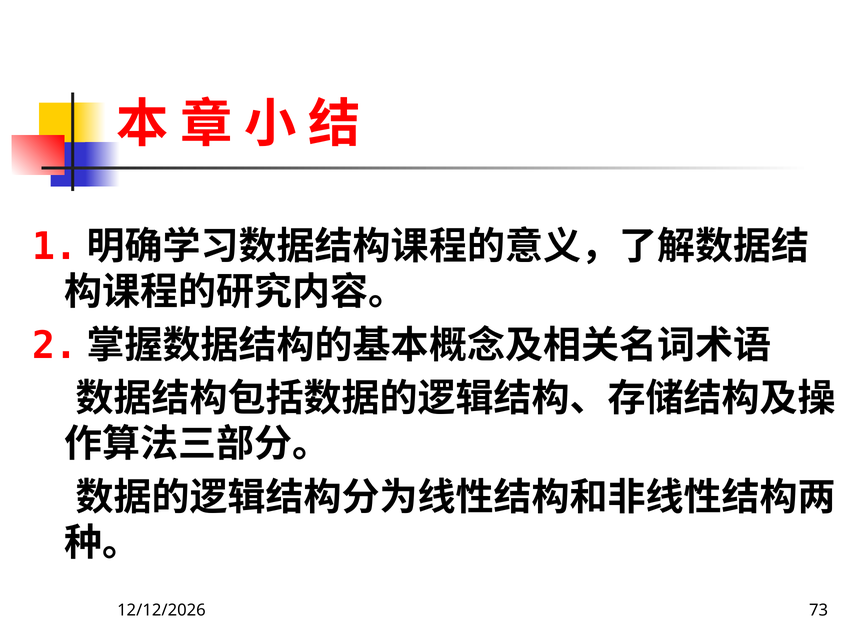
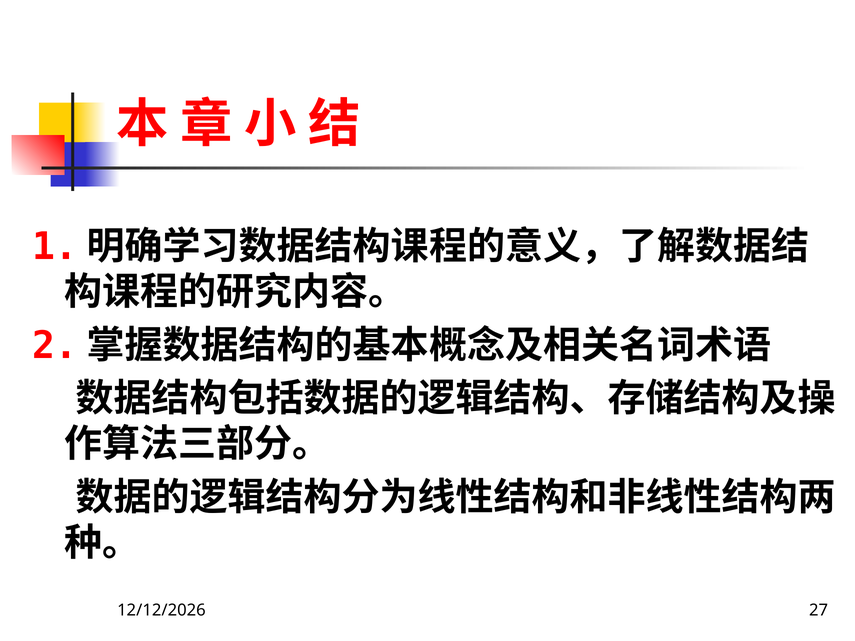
73: 73 -> 27 (819, 611)
